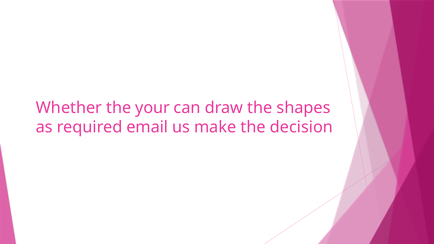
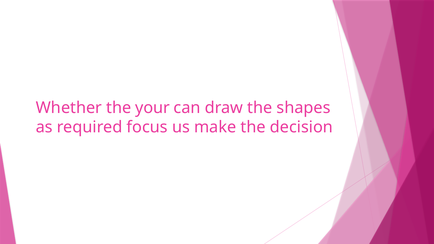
email: email -> focus (147, 127)
